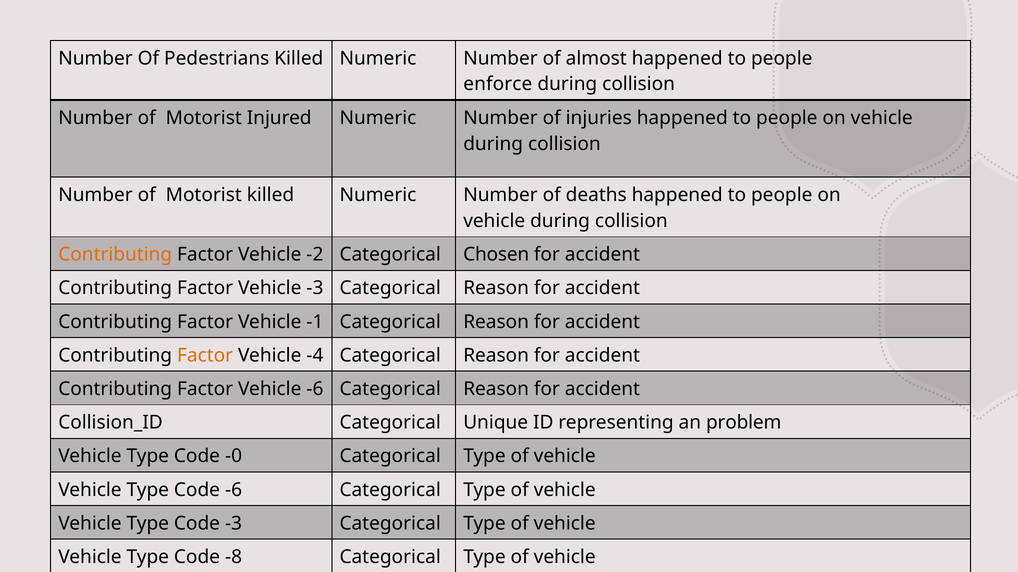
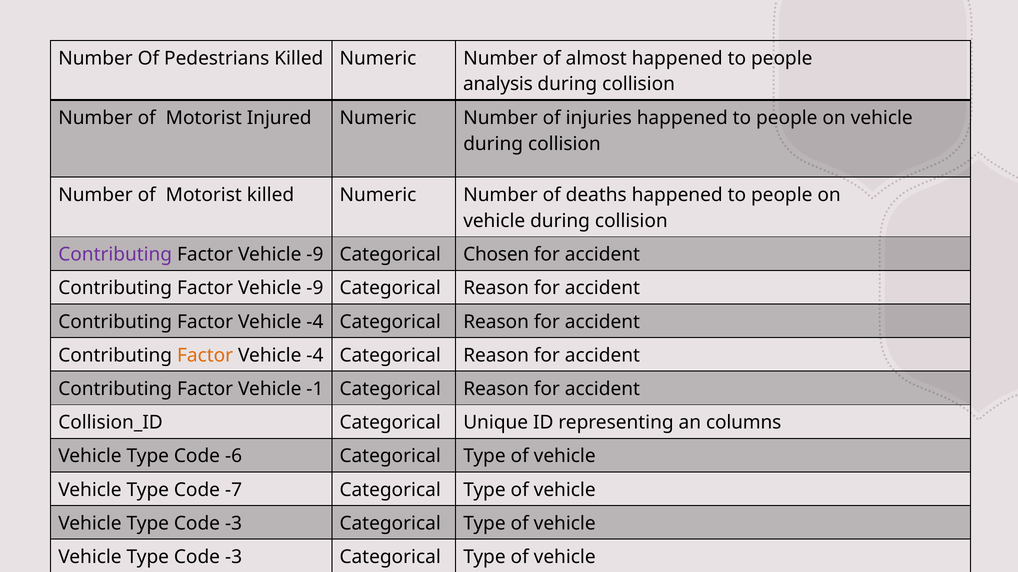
enforce: enforce -> analysis (498, 84)
Contributing colour: orange -> purple (115, 255)
-2: -2 -> -9 (315, 255)
-3: -3 -> -9 (315, 288)
-1: -1 -> -4 (315, 322)
Vehicle -6: -6 -> -1 (315, 389)
problem: problem -> columns (744, 423)
-0: -0 -> -6 (234, 457)
Code -6: -6 -> -7 (234, 490)
-8: -8 -> -3 (234, 558)
